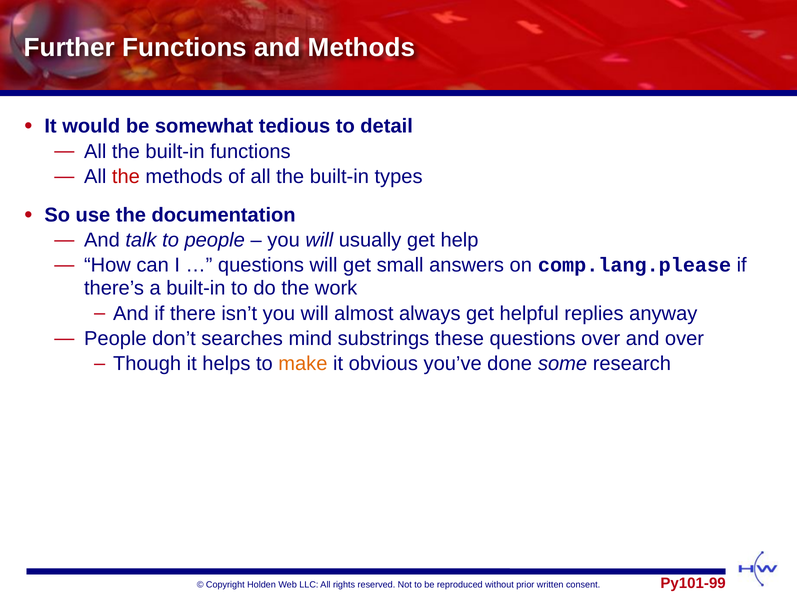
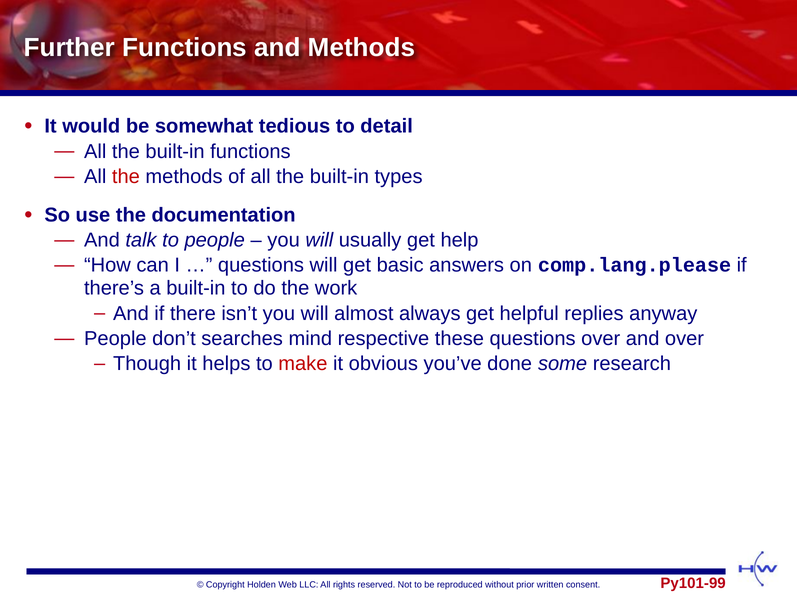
small: small -> basic (400, 265)
substrings: substrings -> respective (383, 338)
make colour: orange -> red (303, 364)
